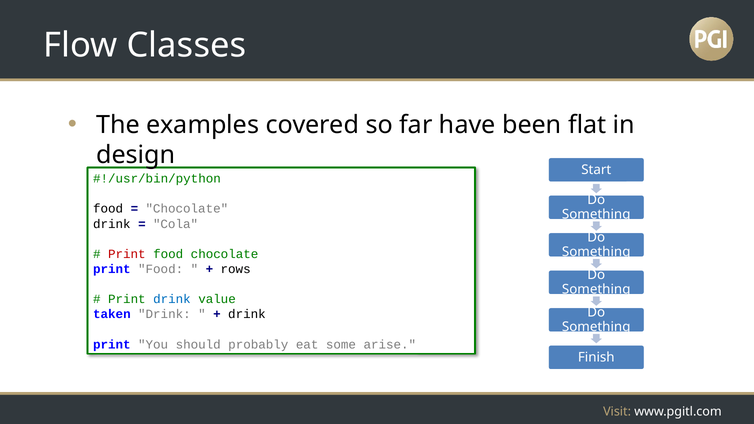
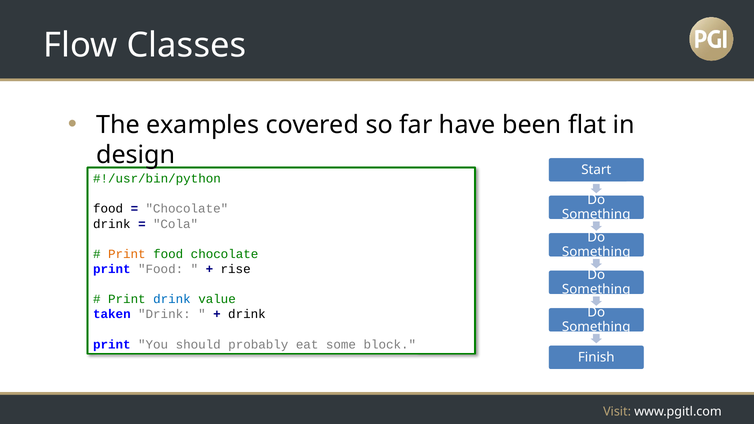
Print colour: red -> orange (127, 254)
rows: rows -> rise (236, 269)
arise: arise -> block (390, 345)
